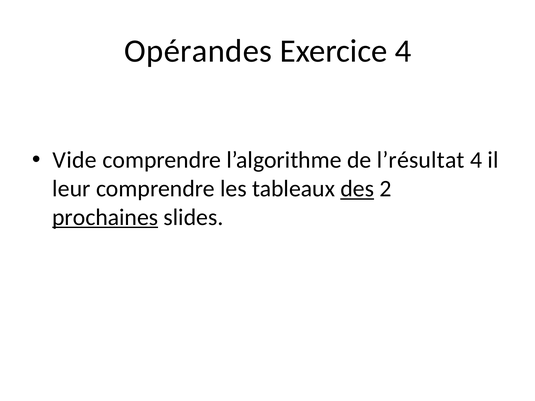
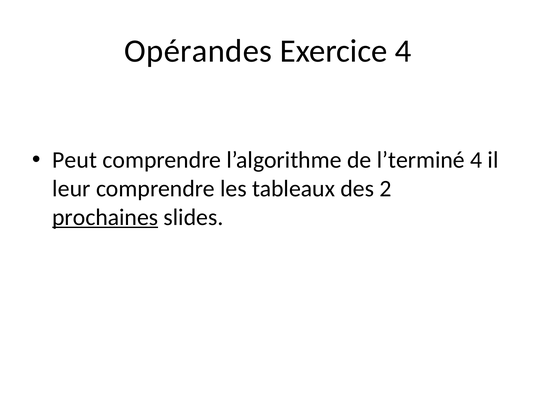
Vide: Vide -> Peut (75, 160)
l’résultat: l’résultat -> l’terminé (421, 160)
des underline: present -> none (357, 189)
